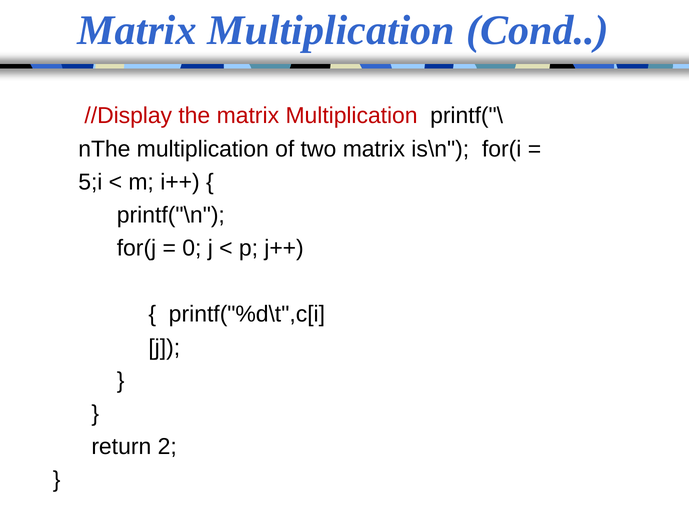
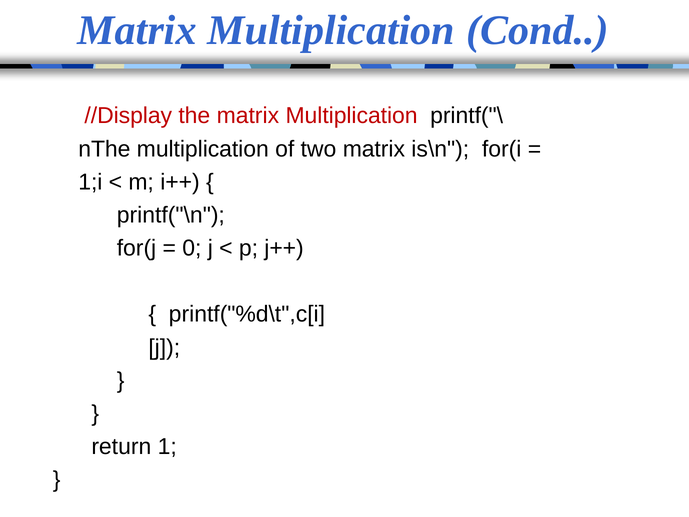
5;i: 5;i -> 1;i (90, 182)
2: 2 -> 1 (167, 447)
